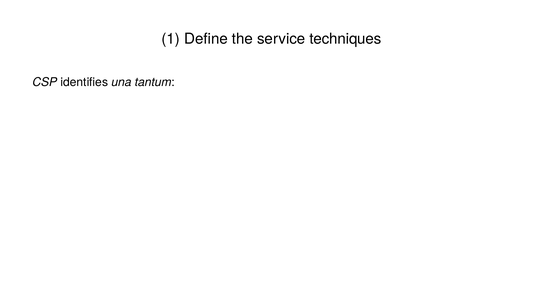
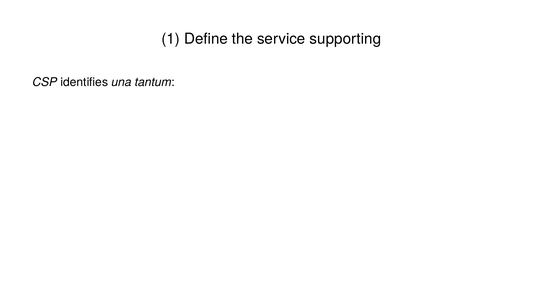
techniques: techniques -> supporting (345, 39)
